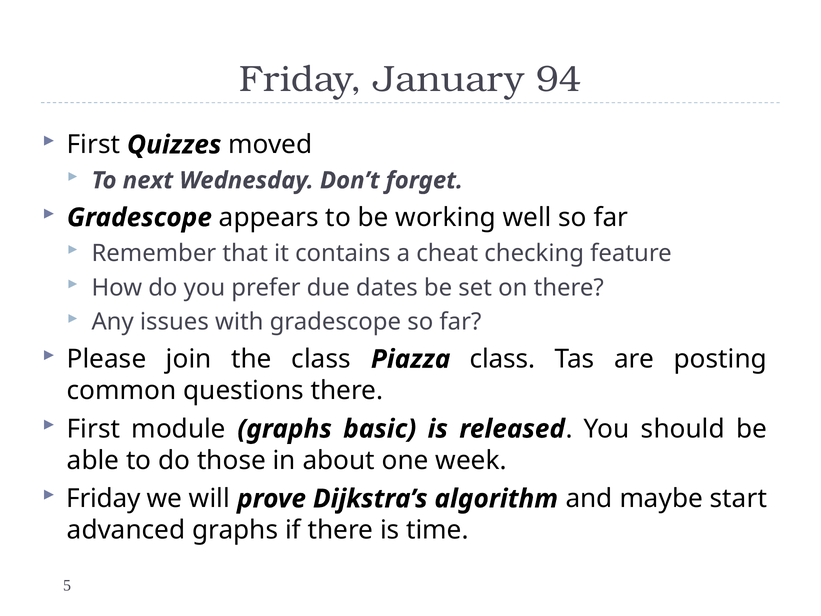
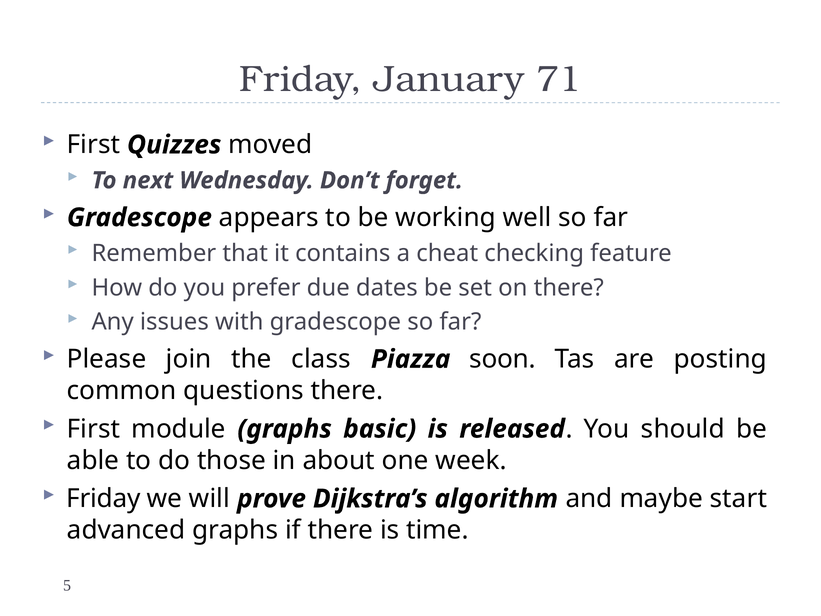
94: 94 -> 71 (559, 79)
Piazza class: class -> soon (503, 359)
